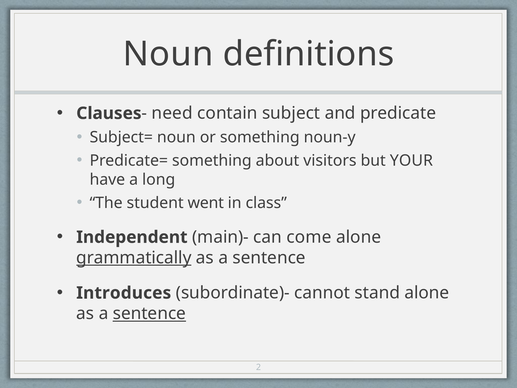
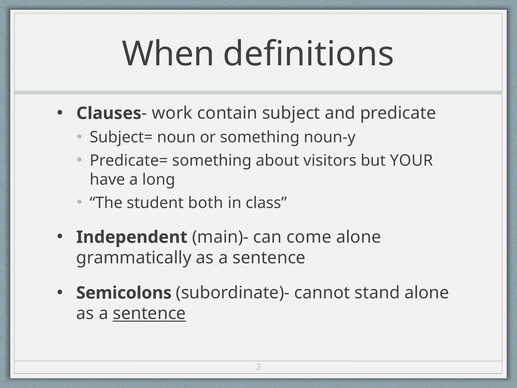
Noun: Noun -> When (168, 54)
need: need -> work (172, 113)
went: went -> both (206, 203)
grammatically underline: present -> none (134, 258)
Introduces: Introduces -> Semicolons (124, 293)
